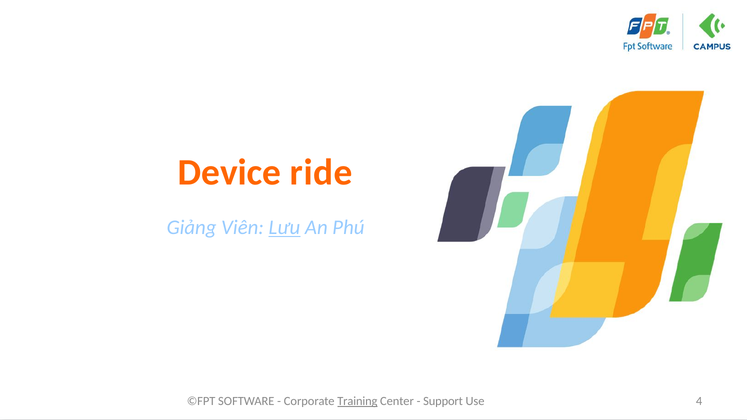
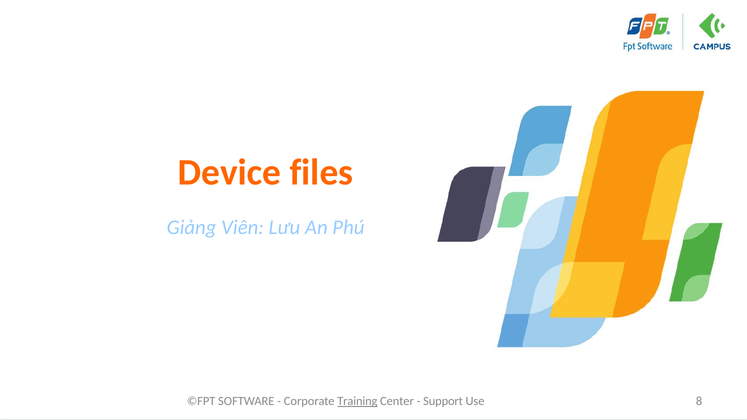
ride: ride -> files (321, 173)
Lưu underline: present -> none (284, 228)
4: 4 -> 8 (699, 401)
